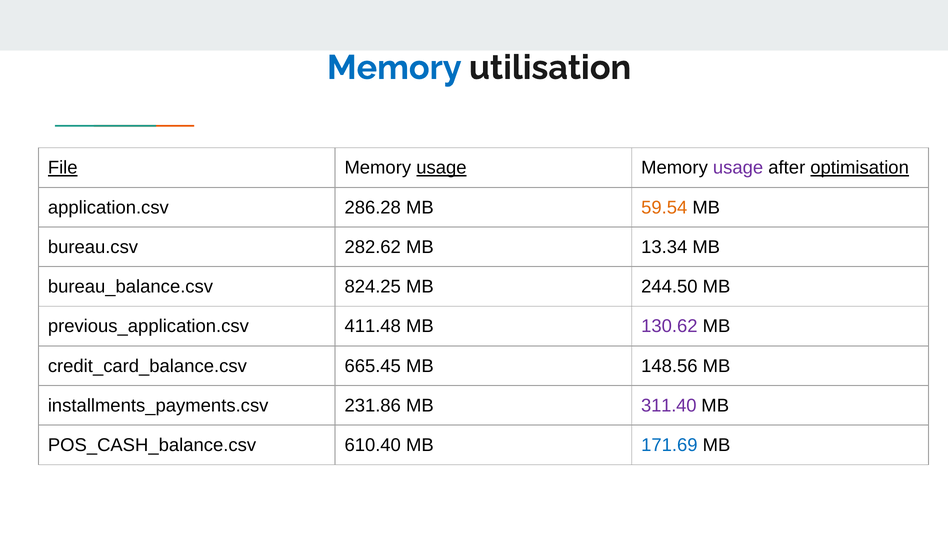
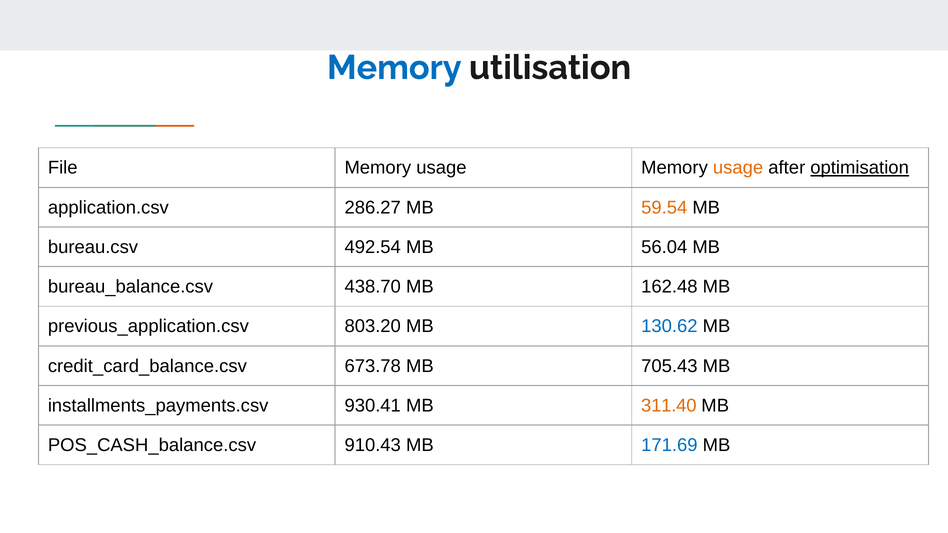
File underline: present -> none (63, 168)
usage underline: present -> none (441, 168)
usage colour: purple -> orange (738, 168)
286.28: 286.28 -> 286.27 (373, 208)
282.62: 282.62 -> 492.54 (373, 247)
13.34: 13.34 -> 56.04 (664, 247)
824.25: 824.25 -> 438.70 (373, 287)
244.50: 244.50 -> 162.48 (669, 287)
411.48: 411.48 -> 803.20 (373, 326)
130.62 colour: purple -> blue (669, 326)
665.45: 665.45 -> 673.78 (373, 366)
148.56: 148.56 -> 705.43 (669, 366)
231.86: 231.86 -> 930.41 (373, 406)
311.40 colour: purple -> orange (669, 406)
610.40: 610.40 -> 910.43 (373, 445)
